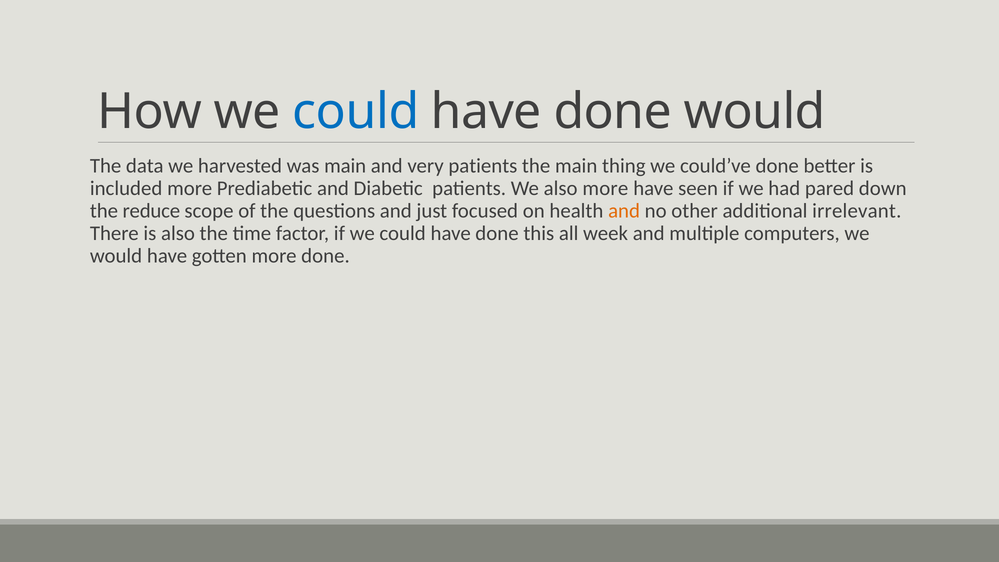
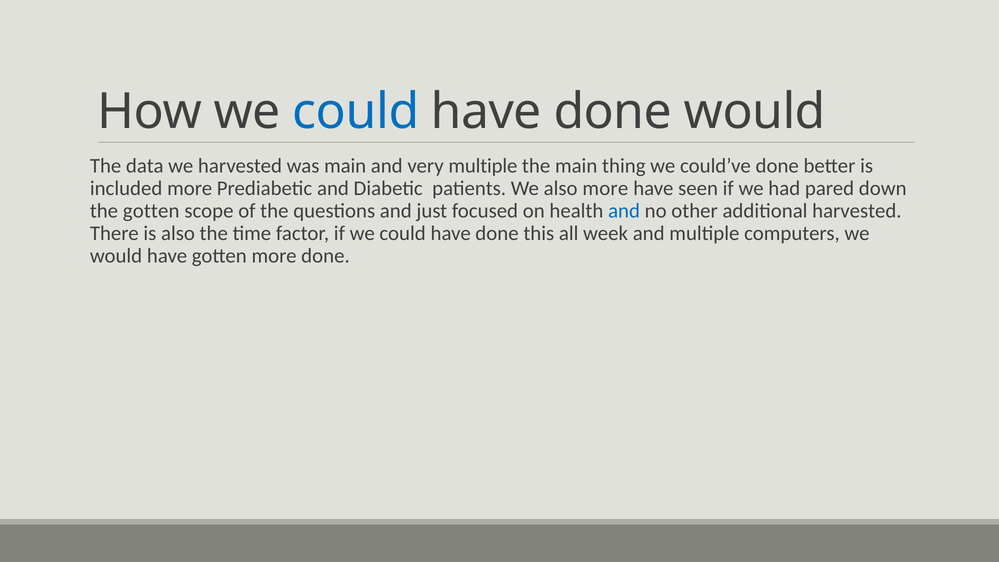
very patients: patients -> multiple (483, 166)
the reduce: reduce -> gotten (151, 211)
and colour: orange -> blue (624, 211)
additional irrelevant: irrelevant -> harvested (857, 211)
